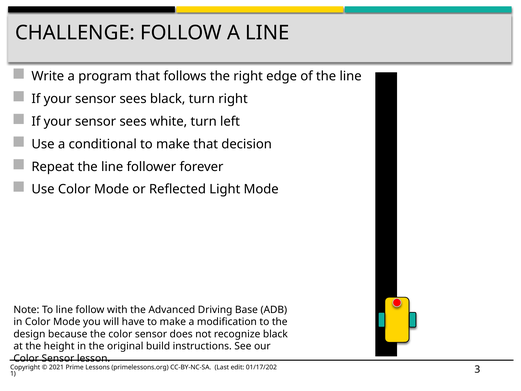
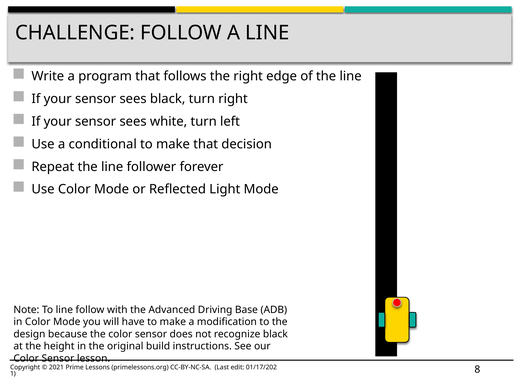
3: 3 -> 8 (477, 369)
